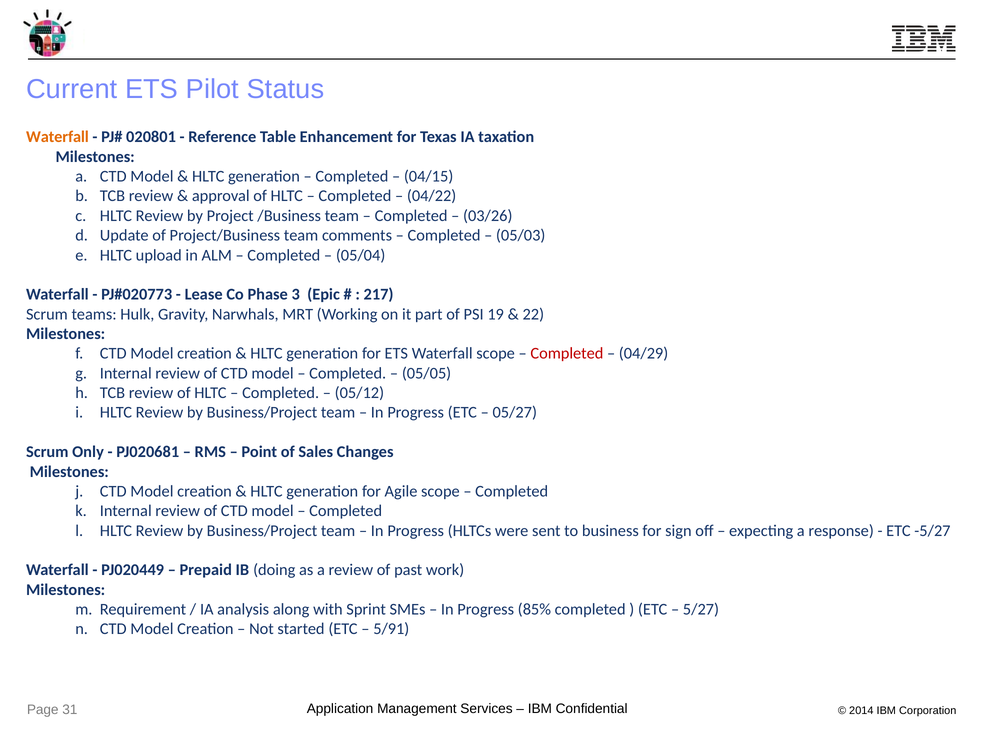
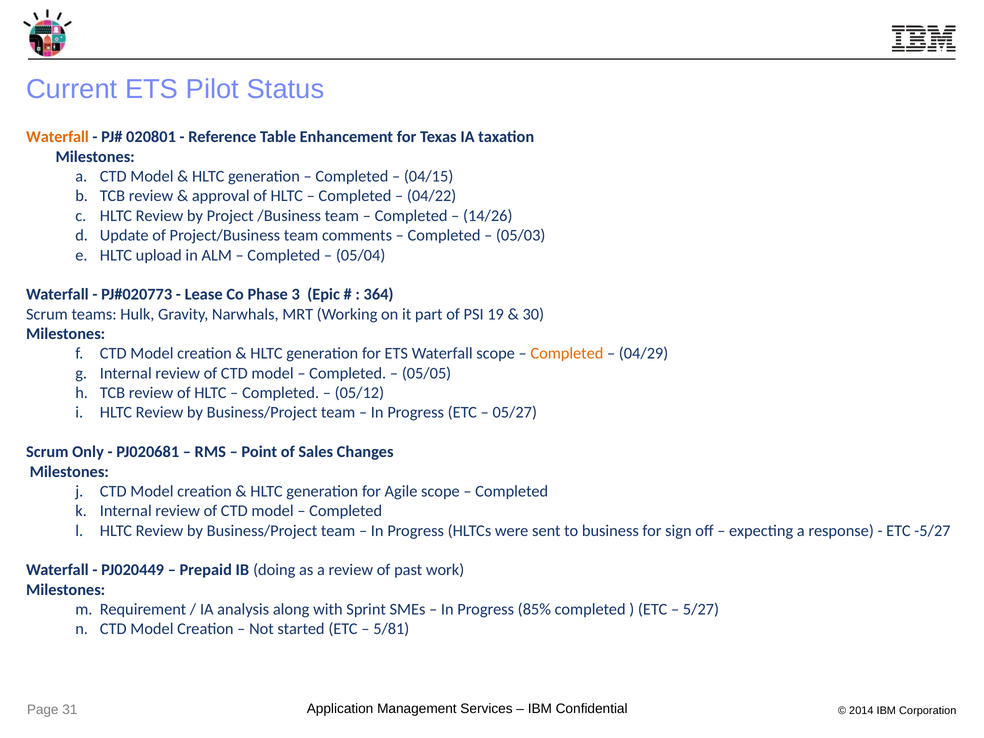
03/26: 03/26 -> 14/26 (488, 216)
217: 217 -> 364 (379, 294)
22: 22 -> 30 (533, 314)
Completed colour: red -> orange (567, 354)
5/91: 5/91 -> 5/81 (391, 629)
